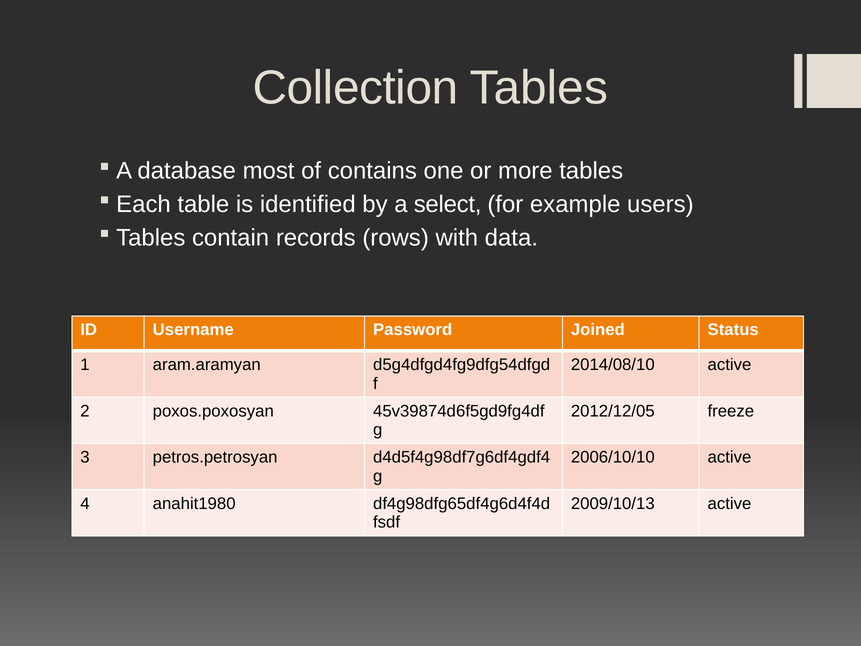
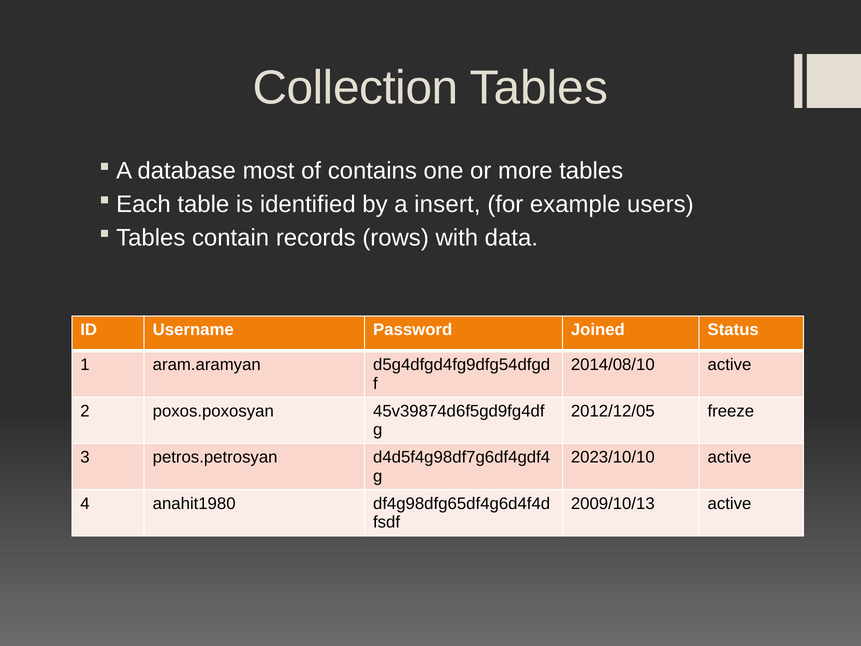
select: select -> insert (447, 205)
2006/10/10: 2006/10/10 -> 2023/10/10 (613, 457)
